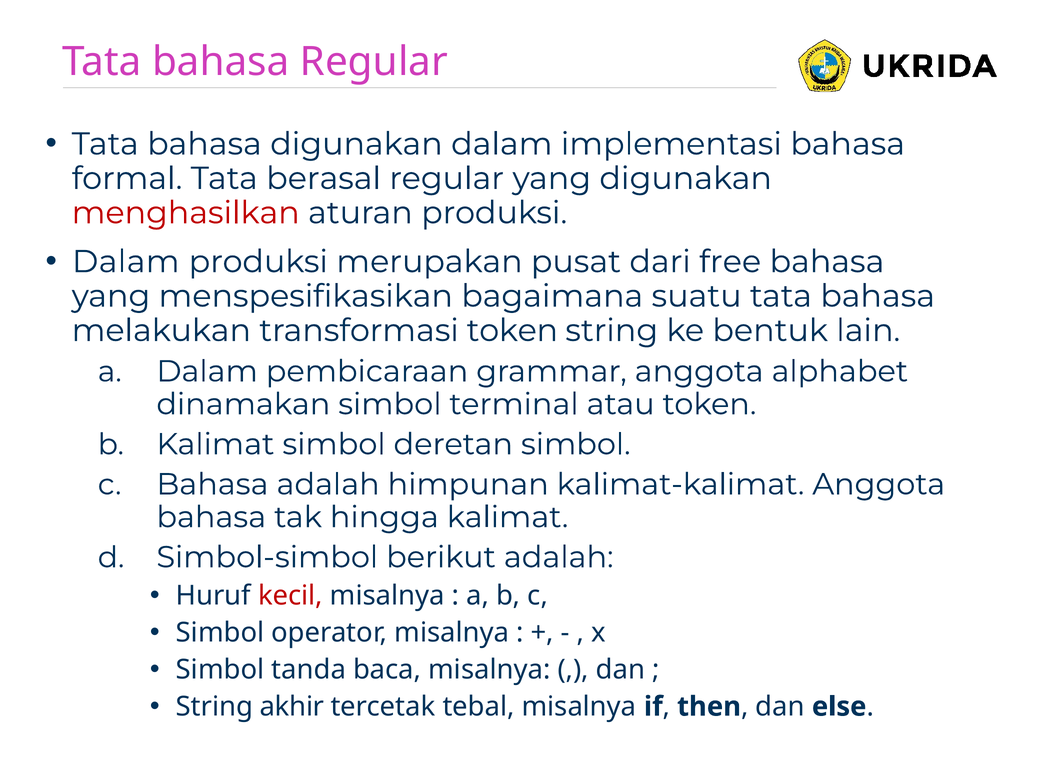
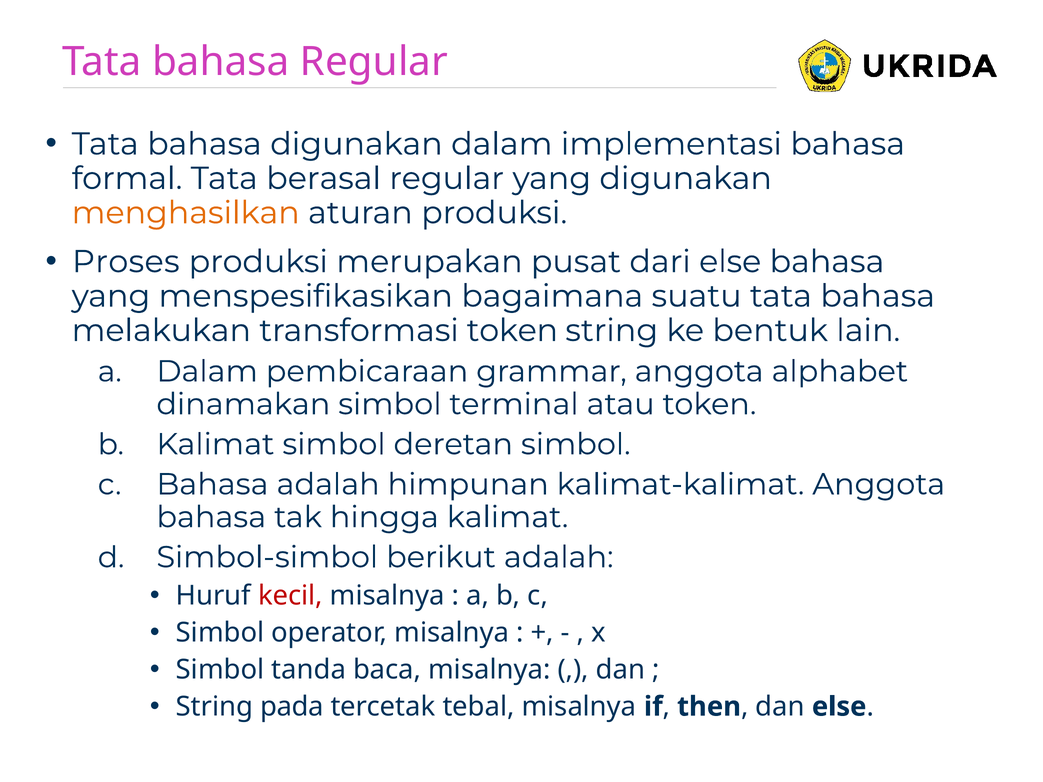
menghasilkan colour: red -> orange (186, 213)
Dalam: Dalam -> Proses (126, 262)
dari free: free -> else (730, 262)
akhir: akhir -> pada (292, 707)
